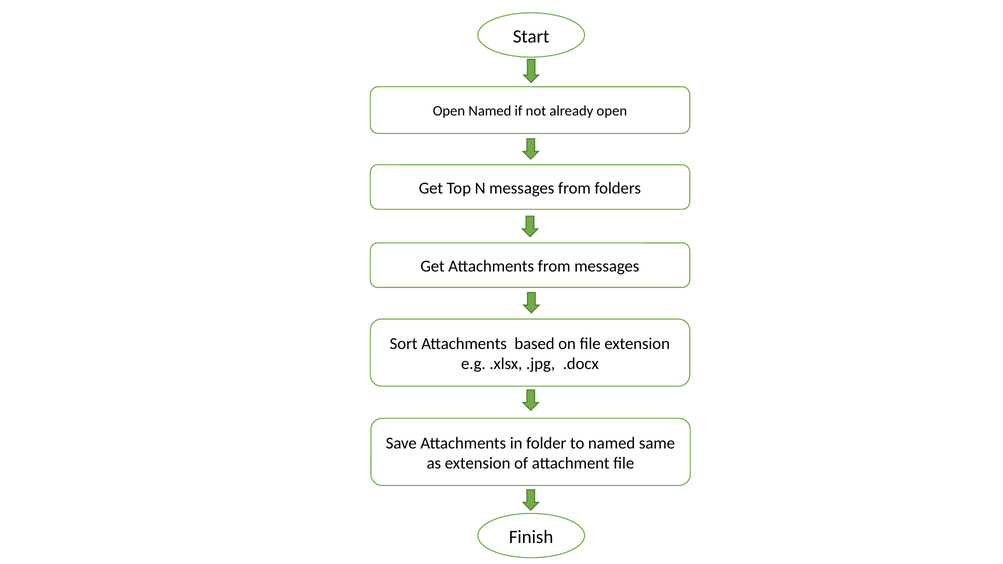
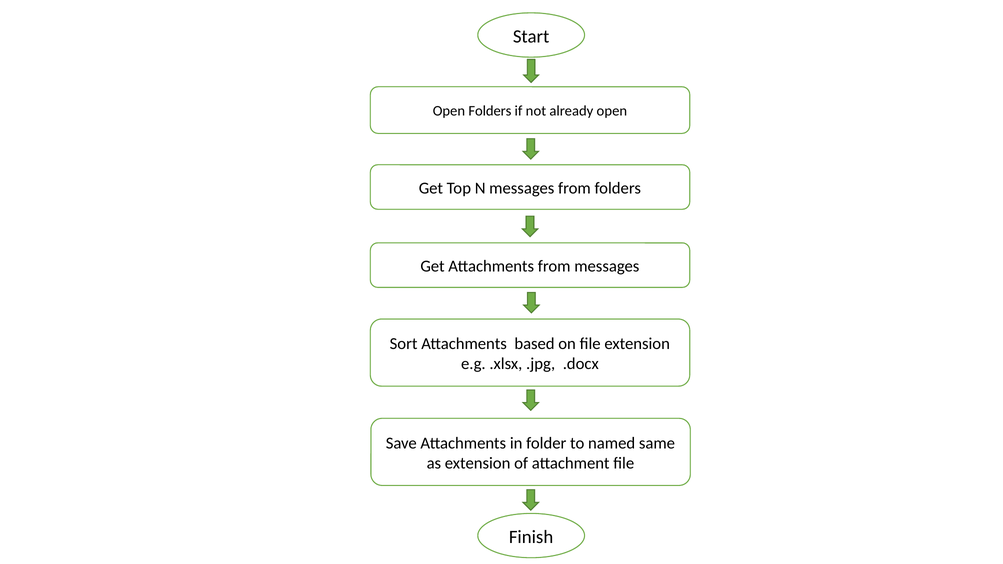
Open Named: Named -> Folders (490, 111)
